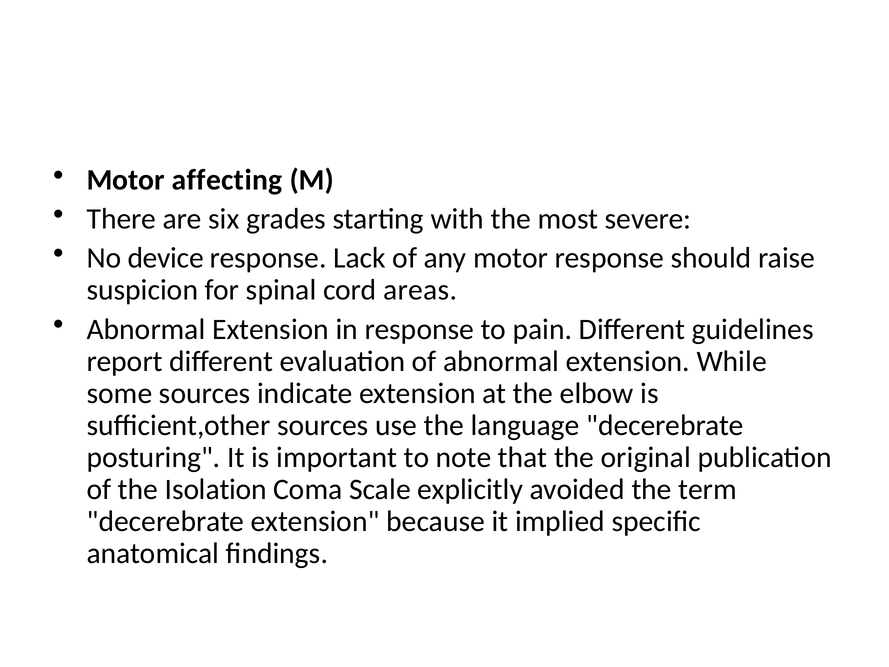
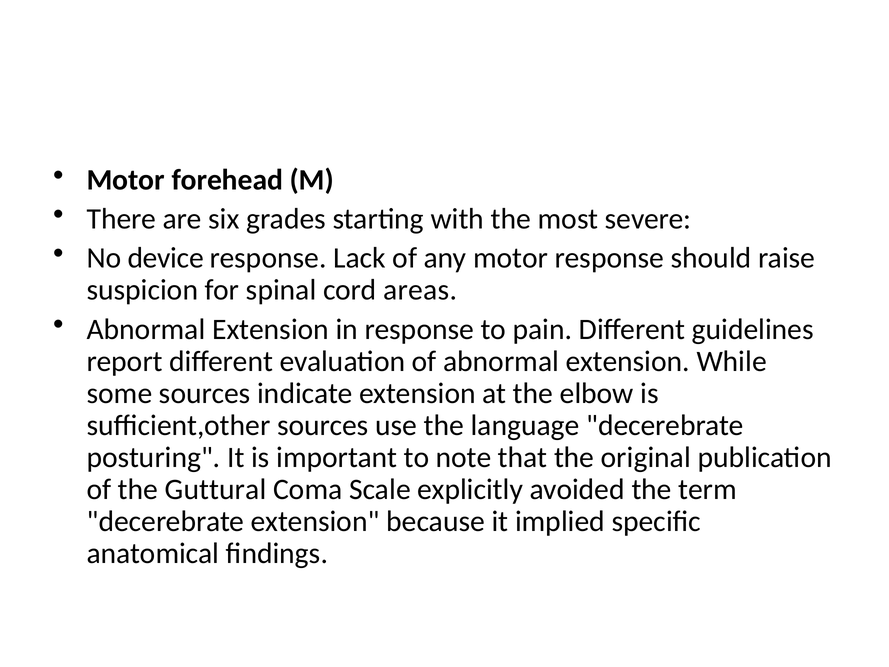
affecting: affecting -> forehead (227, 180)
Isolation: Isolation -> Guttural (216, 489)
